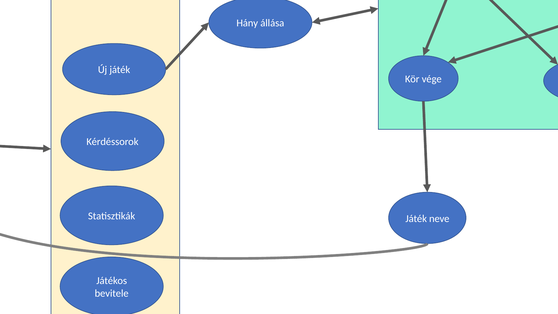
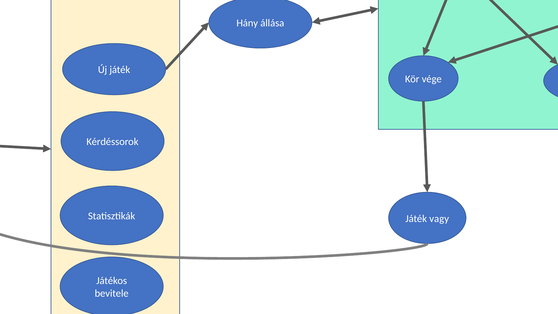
neve: neve -> vagy (439, 218)
